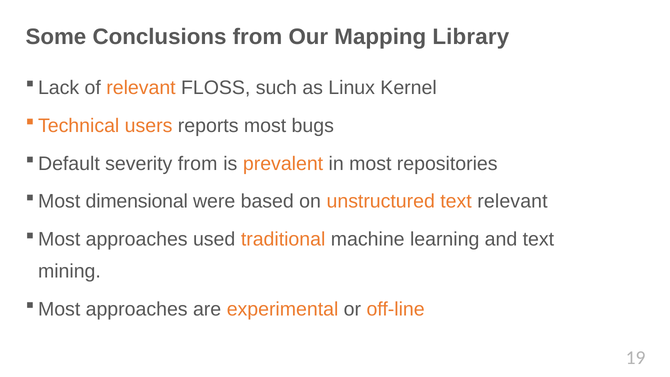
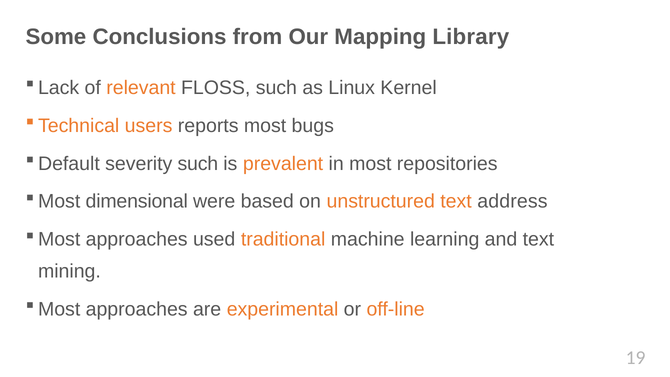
severity from: from -> such (198, 164)
text relevant: relevant -> address (512, 201)
